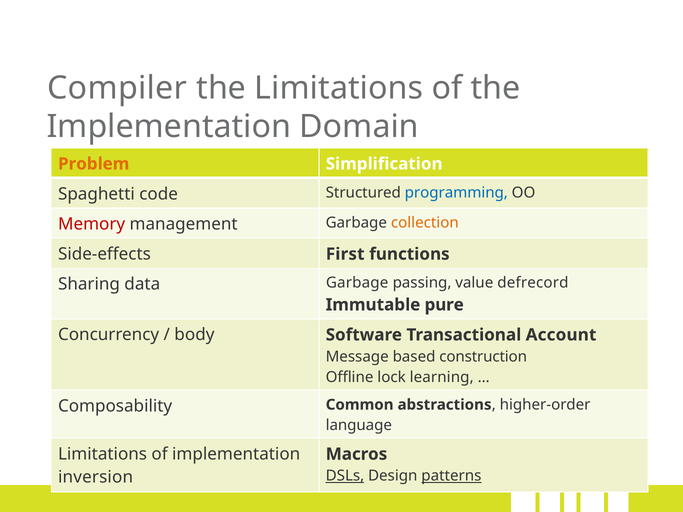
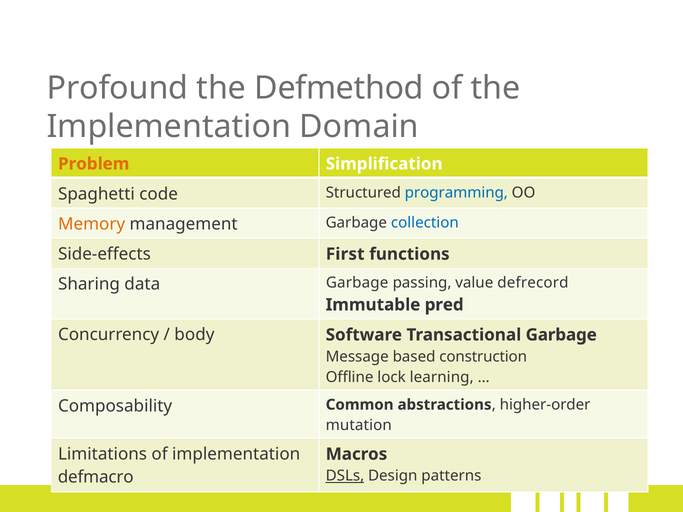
Compiler: Compiler -> Profound (117, 88)
the Limitations: Limitations -> Defmethod (339, 88)
Memory colour: red -> orange (92, 224)
collection colour: orange -> blue (425, 223)
pure: pure -> pred (444, 305)
Transactional Account: Account -> Garbage (561, 335)
language: language -> mutation (359, 425)
patterns underline: present -> none (451, 476)
inversion: inversion -> defmacro (96, 478)
